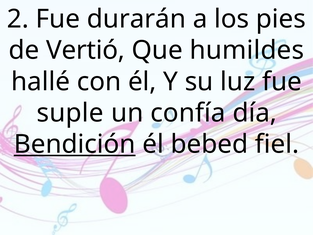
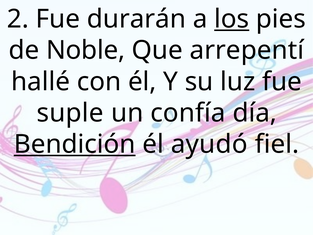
los underline: none -> present (232, 19)
Vertió: Vertió -> Noble (86, 50)
humildes: humildes -> arrepentí (247, 50)
bebed: bebed -> ayudó (209, 144)
